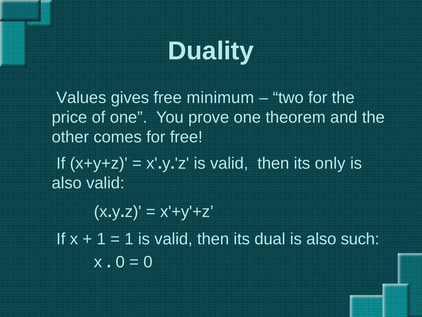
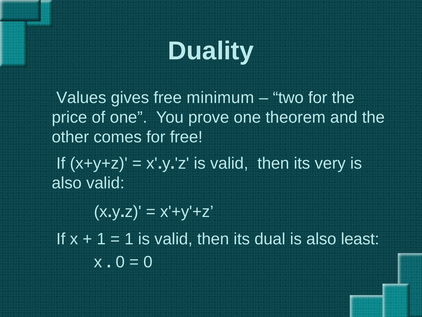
only: only -> very (330, 163)
such: such -> least (360, 239)
